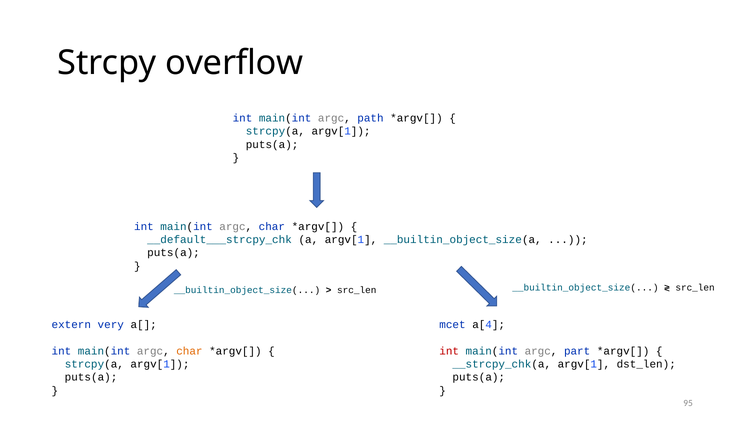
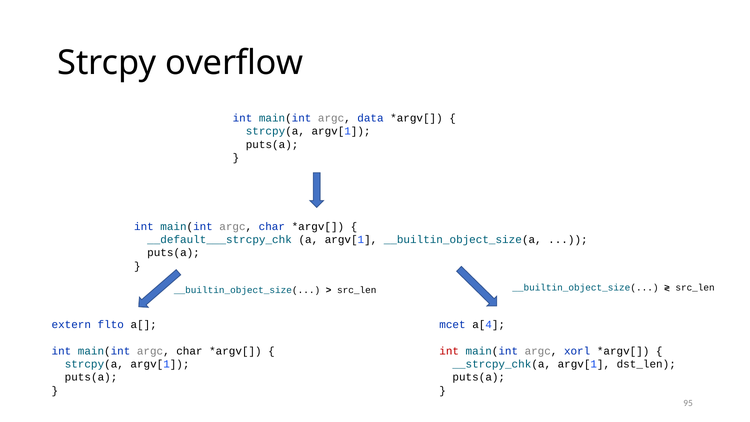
path: path -> data (370, 118)
very: very -> flto (111, 325)
char colour: orange -> black (189, 351)
part: part -> xorl (577, 351)
